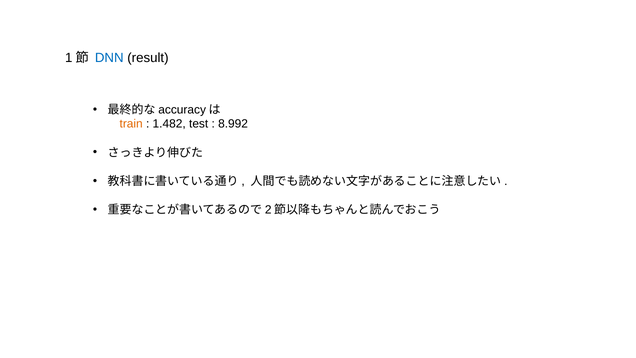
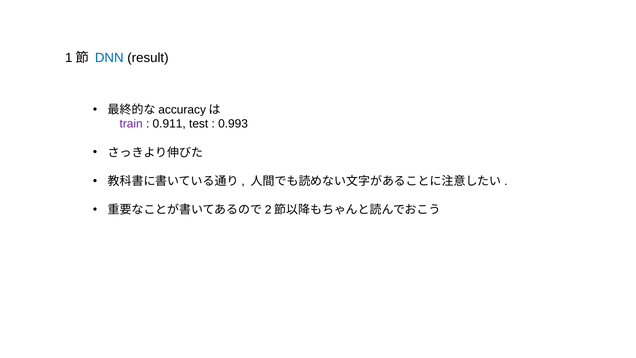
train colour: orange -> purple (131, 124)
1.482: 1.482 -> 0.911 (169, 124)
8.992: 8.992 -> 0.993 (233, 124)
